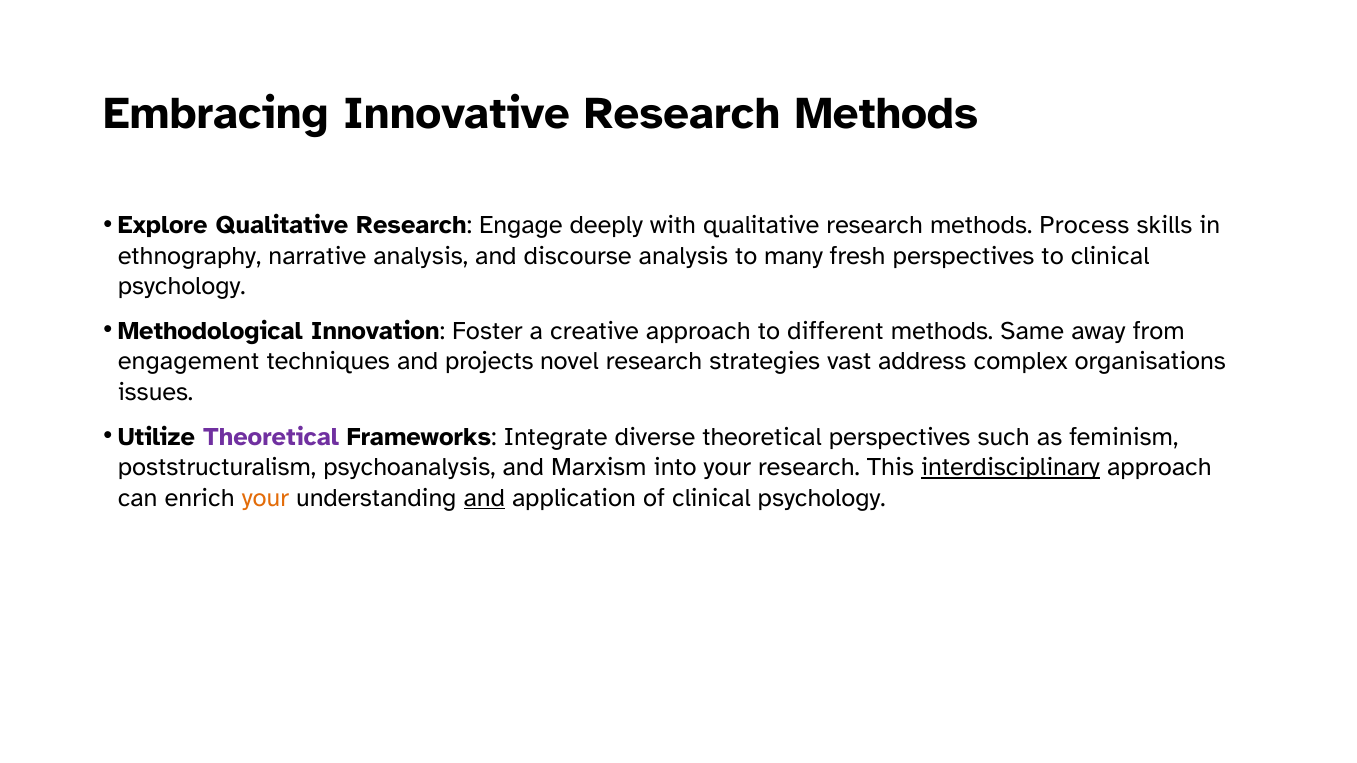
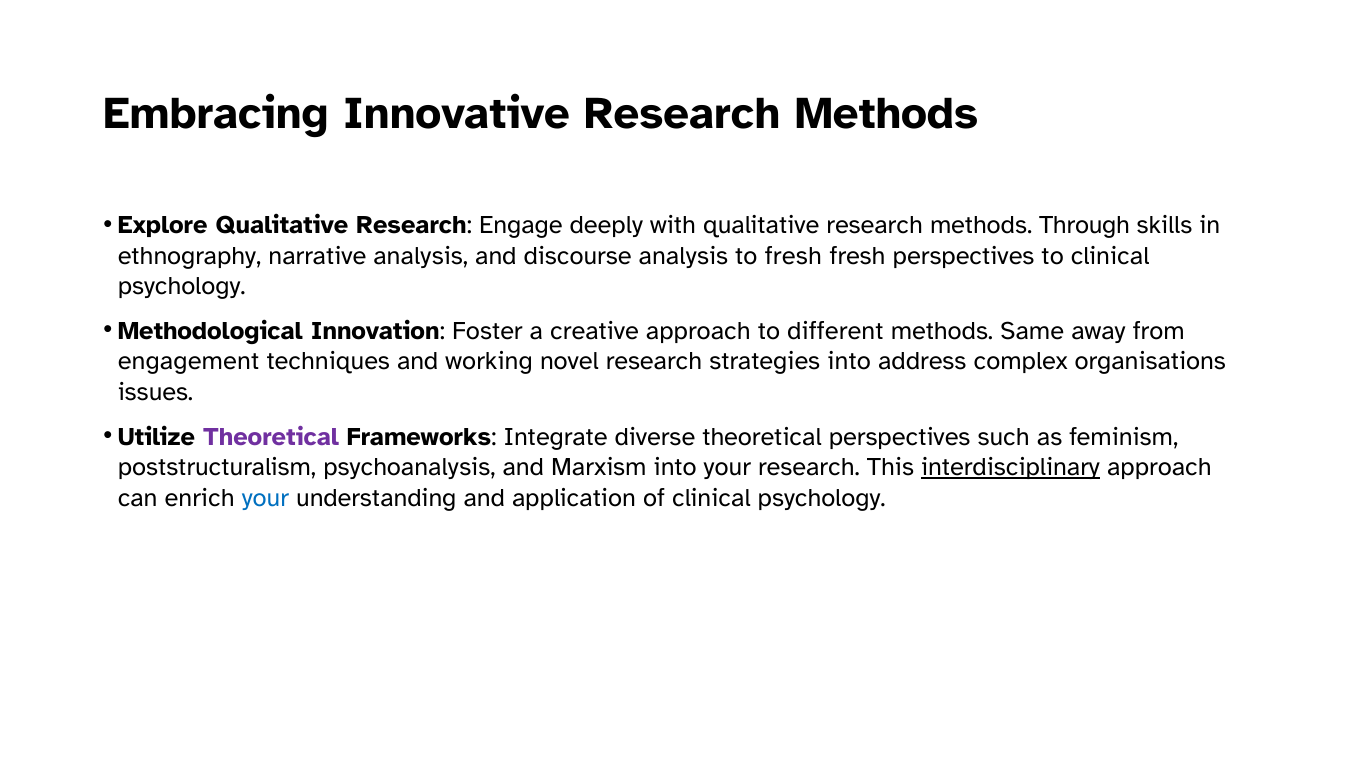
Process: Process -> Through (1085, 225)
to many: many -> fresh (793, 256)
projects: projects -> working (489, 362)
strategies vast: vast -> into (849, 362)
your colour: orange -> blue (265, 498)
and underline: present -> none (484, 498)
